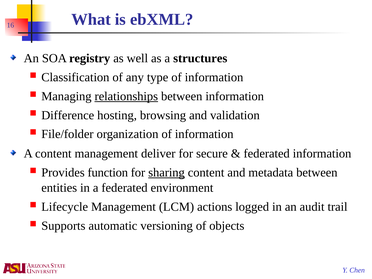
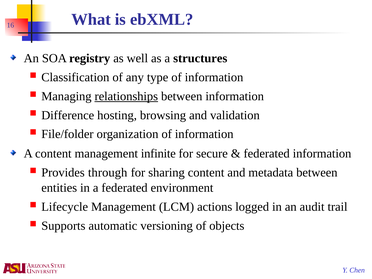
deliver: deliver -> infinite (158, 154)
function: function -> through (108, 172)
sharing underline: present -> none (167, 172)
